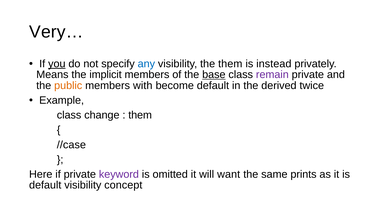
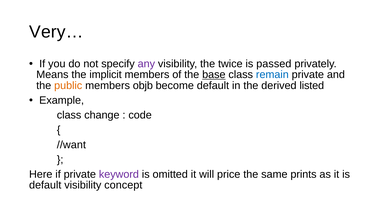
you underline: present -> none (57, 64)
any colour: blue -> purple (146, 64)
the them: them -> twice (230, 64)
instead: instead -> passed (274, 64)
remain colour: purple -> blue (272, 75)
with: with -> objb (143, 85)
twice: twice -> listed (312, 85)
them: them -> code (140, 115)
//case: //case -> //want (71, 145)
want: want -> price (229, 174)
